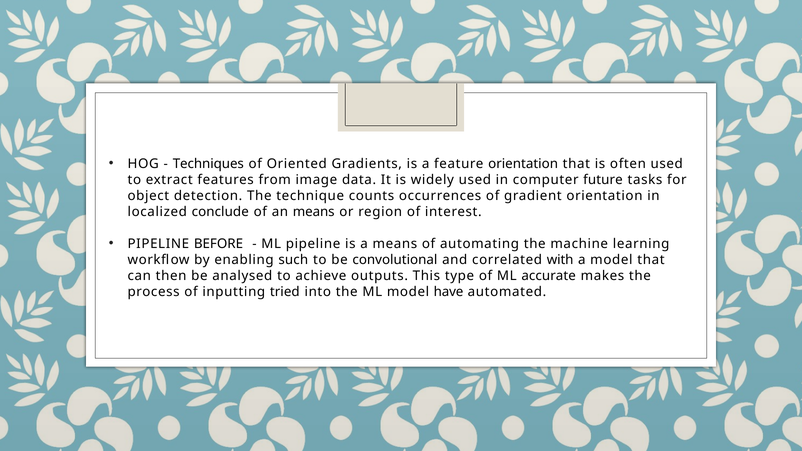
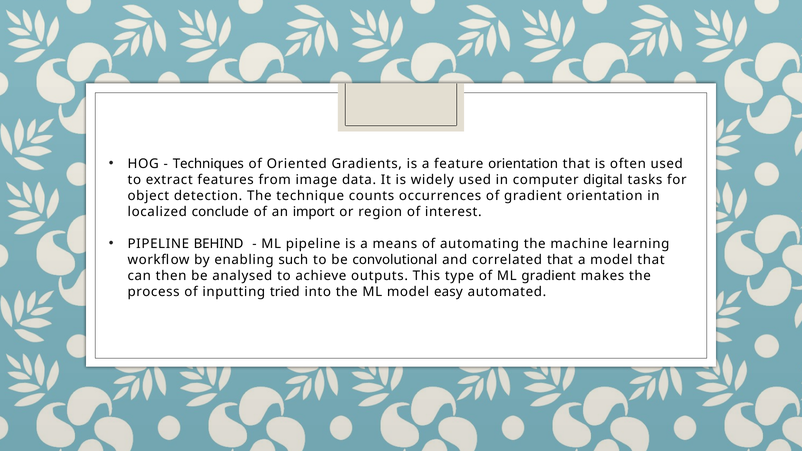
future: future -> digital (603, 180)
an means: means -> import (314, 212)
BEFORE: BEFORE -> BEHIND (219, 244)
correlated with: with -> that (560, 260)
ML accurate: accurate -> gradient (549, 276)
have: have -> easy (448, 292)
